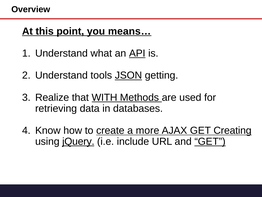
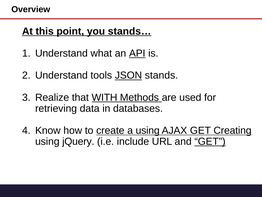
means…: means… -> stands… (130, 31)
getting: getting -> stands (161, 75)
a more: more -> using (148, 130)
jQuery underline: present -> none (78, 141)
